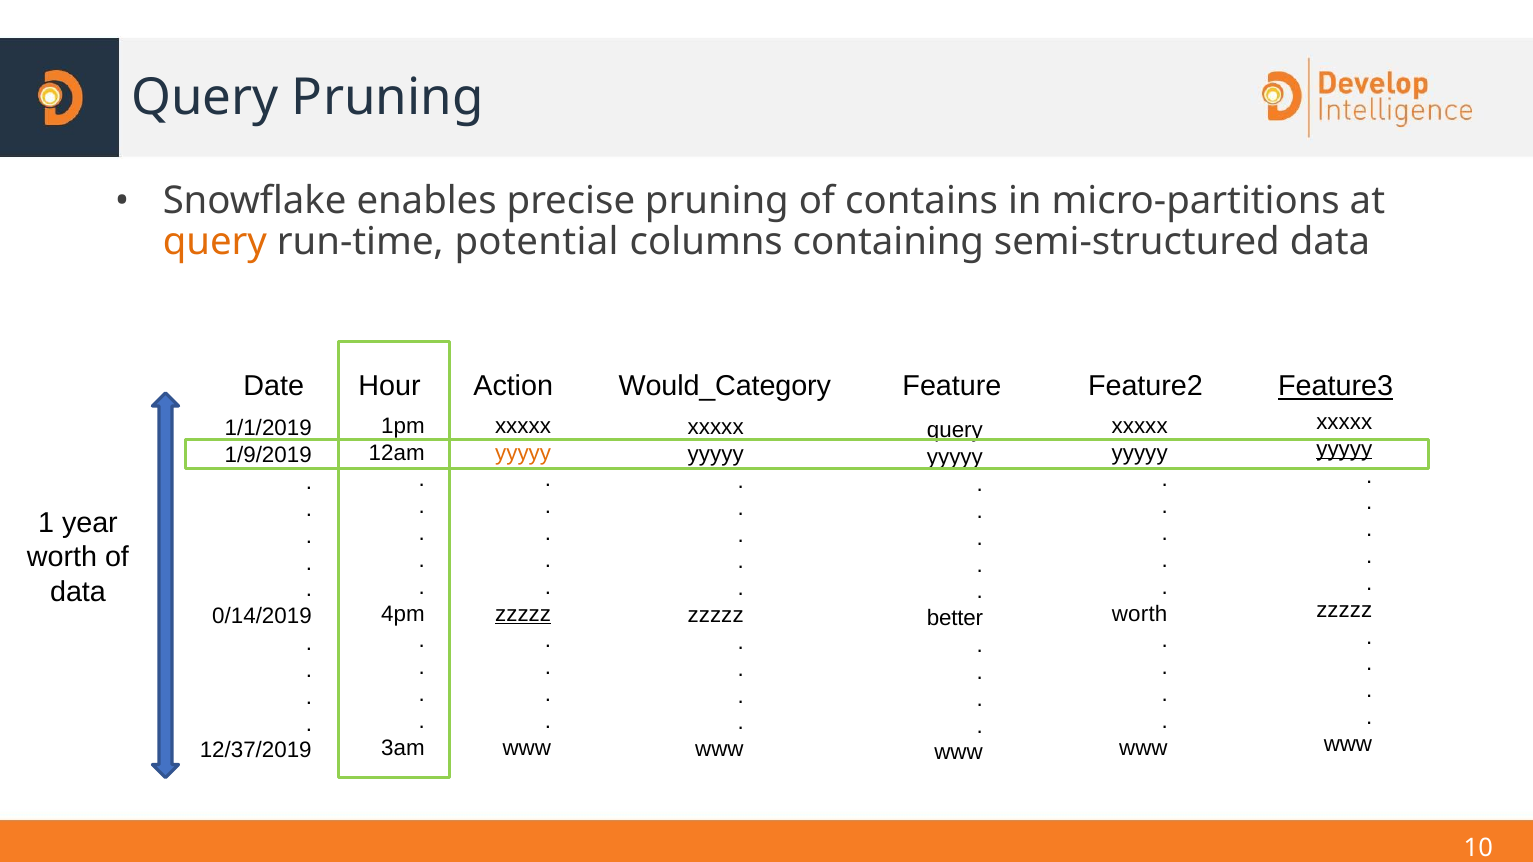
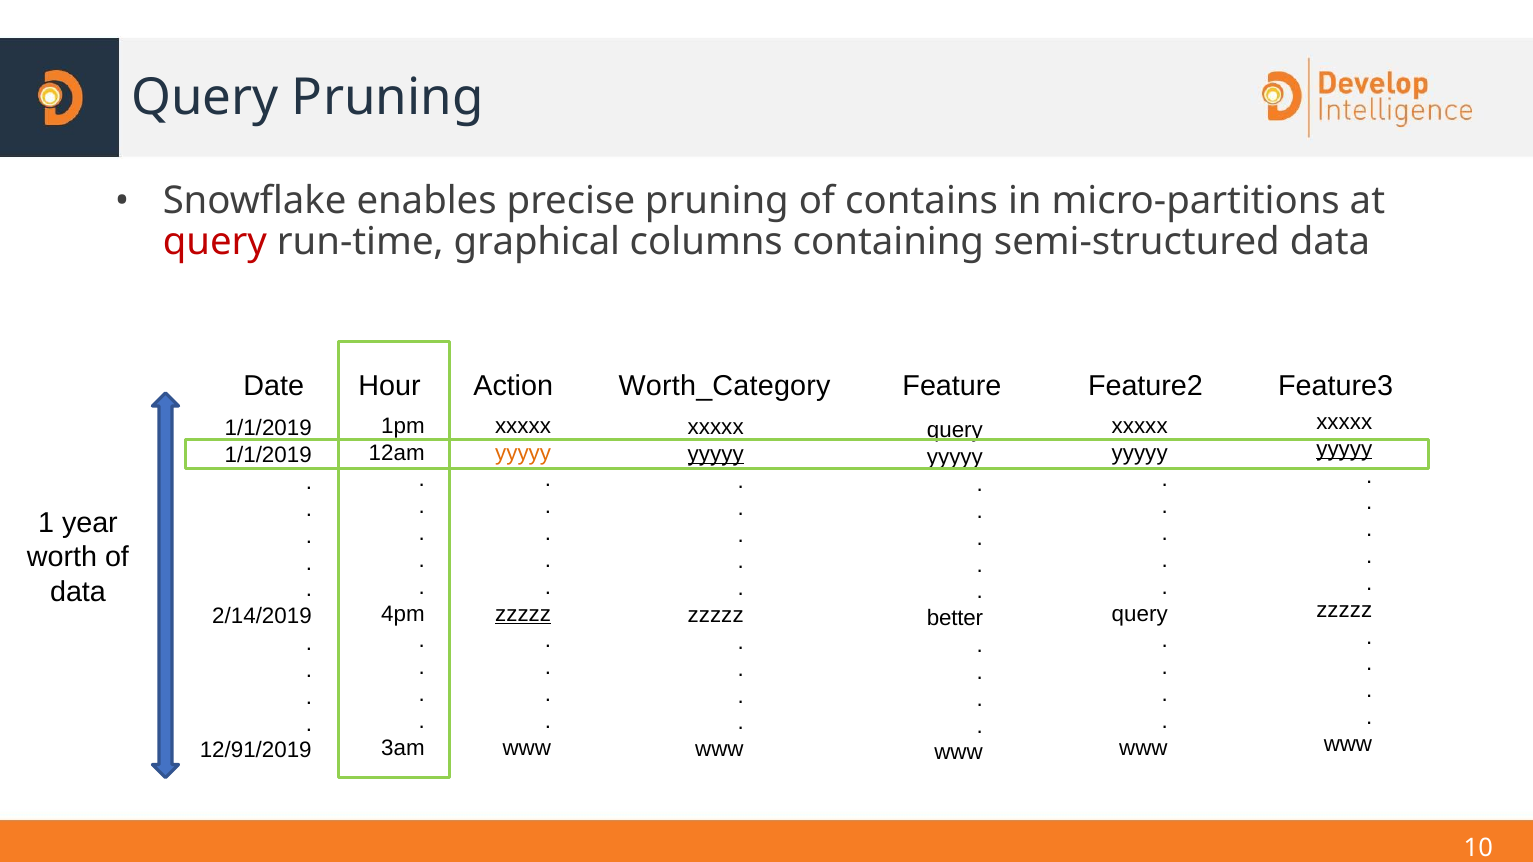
query colour: orange -> red (215, 242)
potential: potential -> graphical (537, 242)
Would_Category: Would_Category -> Worth_Category (725, 386)
Feature3 underline: present -> none (1336, 386)
yyyyy underline: none -> present (716, 454)
1/9/2019: 1/9/2019 -> 1/1/2019 (268, 455)
worth: worth -> query (1140, 614)
0/14/2019: 0/14/2019 -> 2/14/2019 (262, 617)
12/37/2019: 12/37/2019 -> 12/91/2019 (256, 751)
